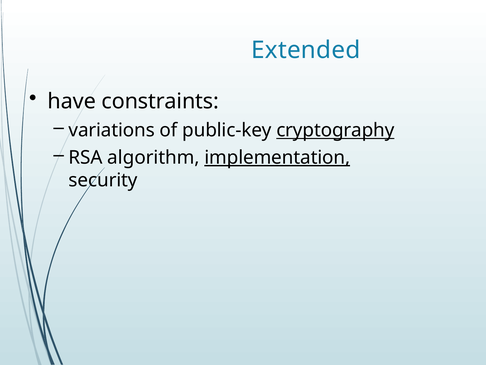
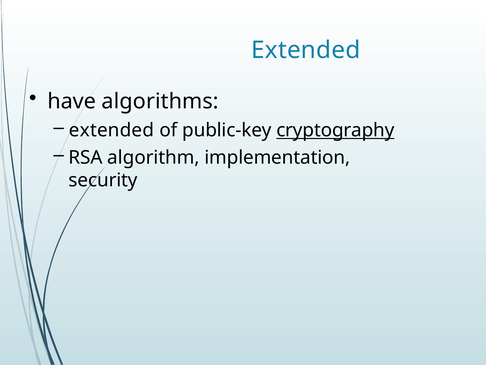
constraints: constraints -> algorithms (160, 101)
variations: variations -> extended (112, 130)
implementation underline: present -> none (277, 157)
